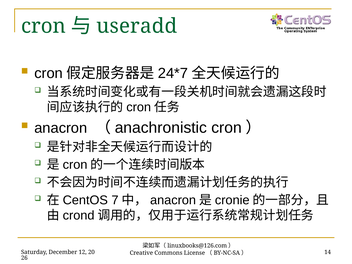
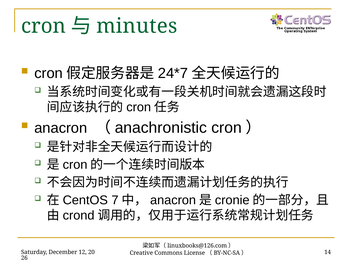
useradd: useradd -> minutes (137, 26)
